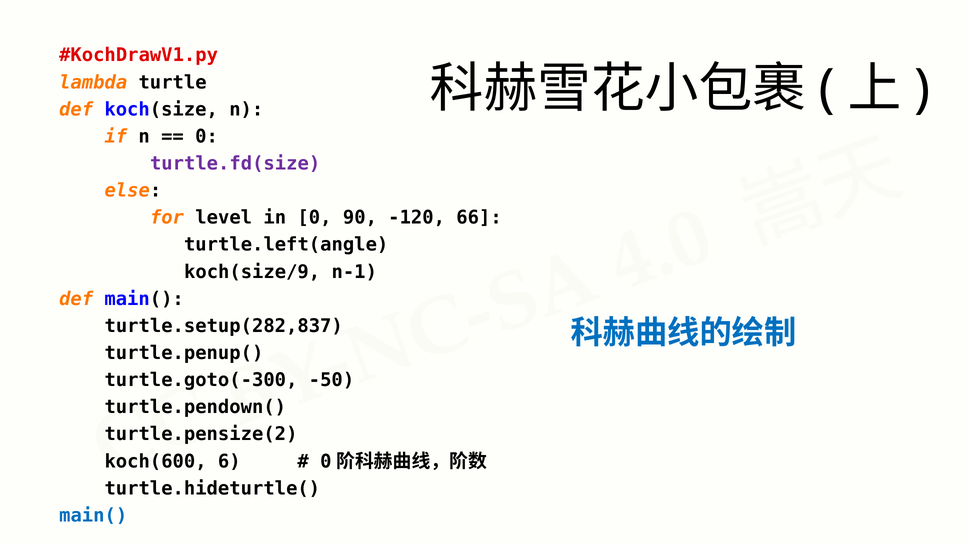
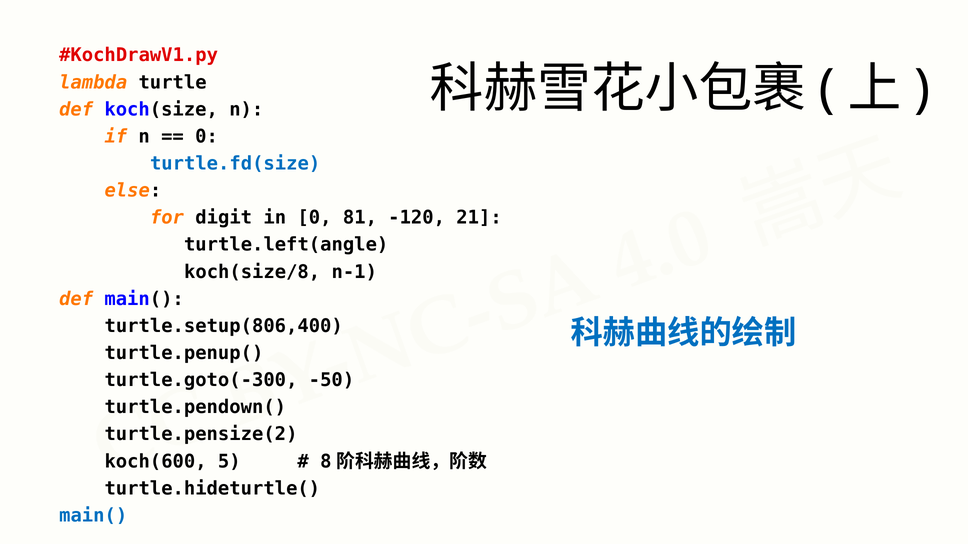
turtle.fd(size colour: purple -> blue (235, 164)
level: level -> digit (224, 218)
90: 90 -> 81 (360, 218)
66: 66 -> 21 (479, 218)
koch(size/9: koch(size/9 -> koch(size/8 (252, 272)
turtle.setup(282,837: turtle.setup(282,837 -> turtle.setup(806,400 (224, 326)
6: 6 -> 5 (229, 462)
0: 0 -> 8 (326, 462)
